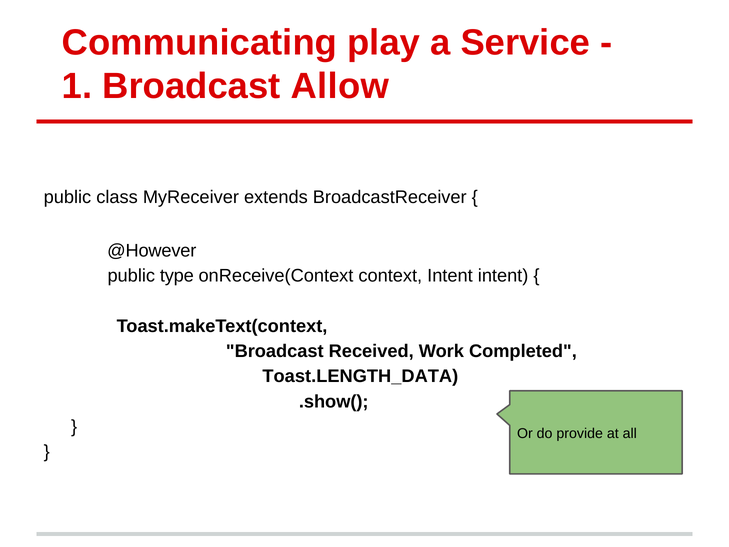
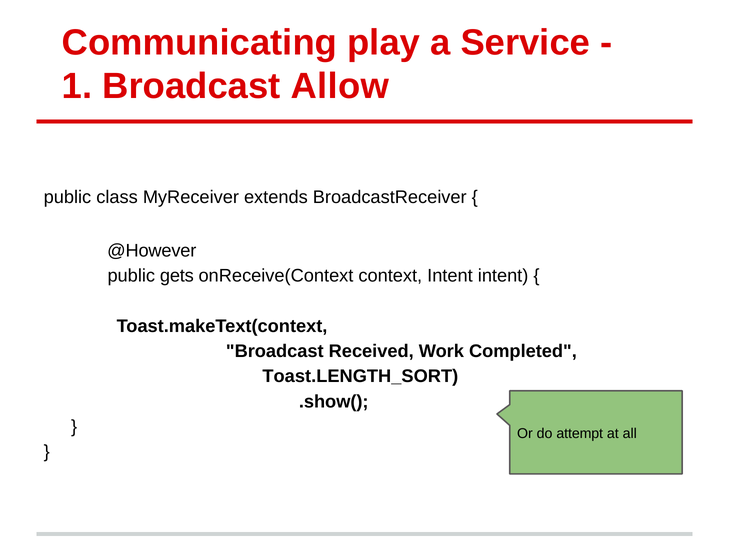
type: type -> gets (177, 276)
Toast.LENGTH_DATA: Toast.LENGTH_DATA -> Toast.LENGTH_SORT (360, 376)
provide: provide -> attempt (580, 433)
